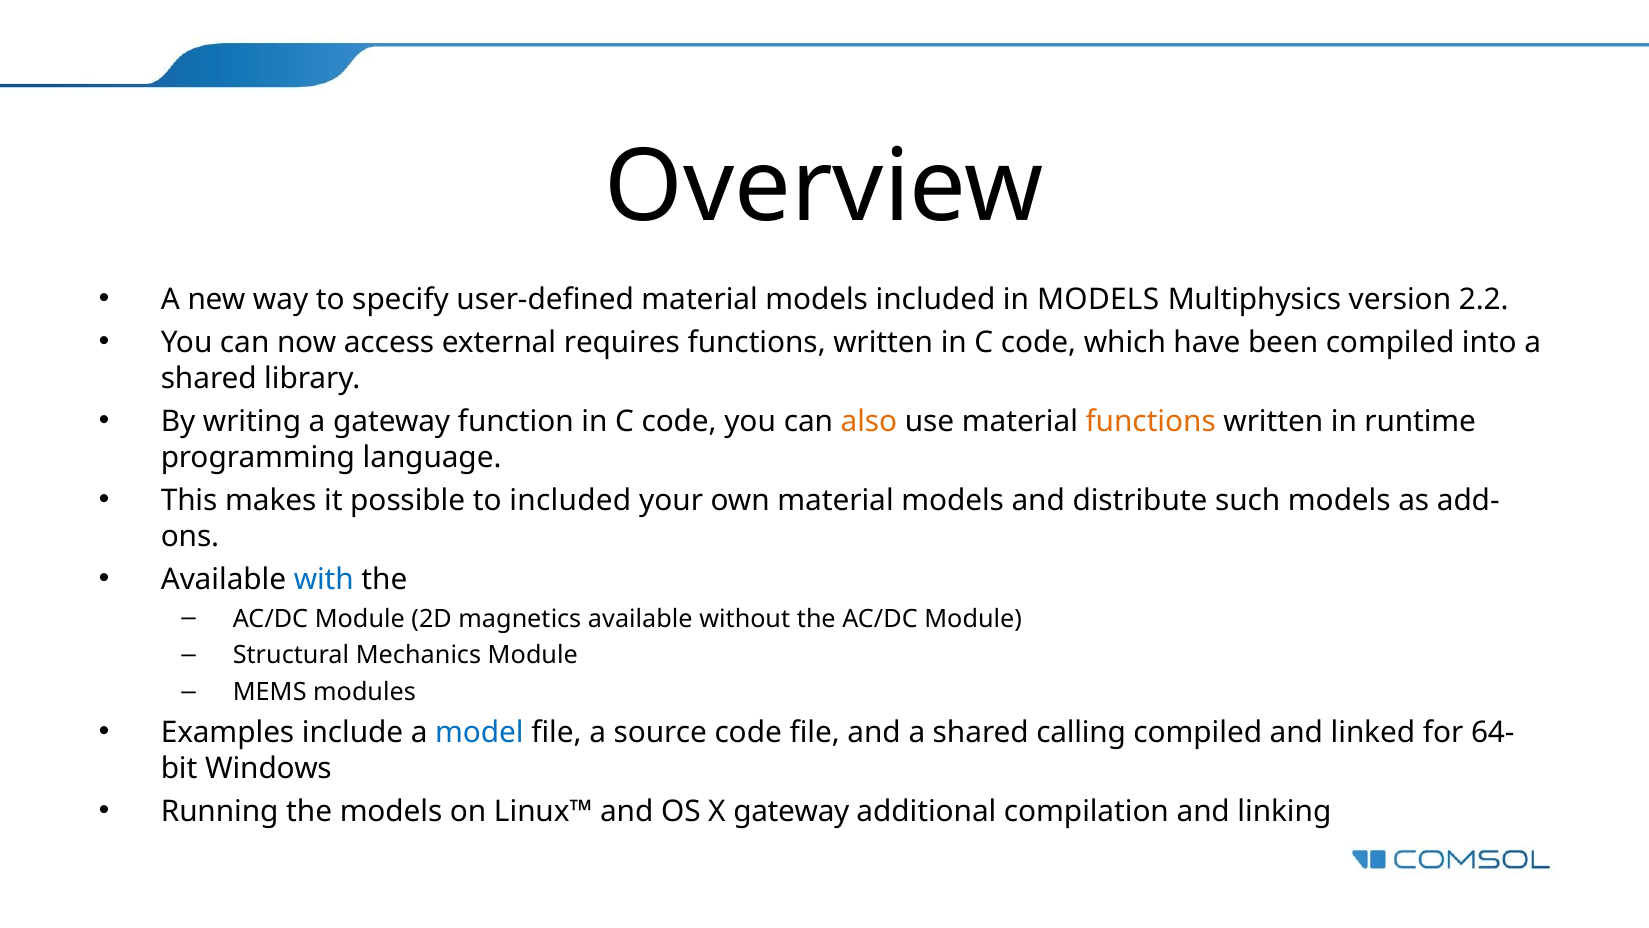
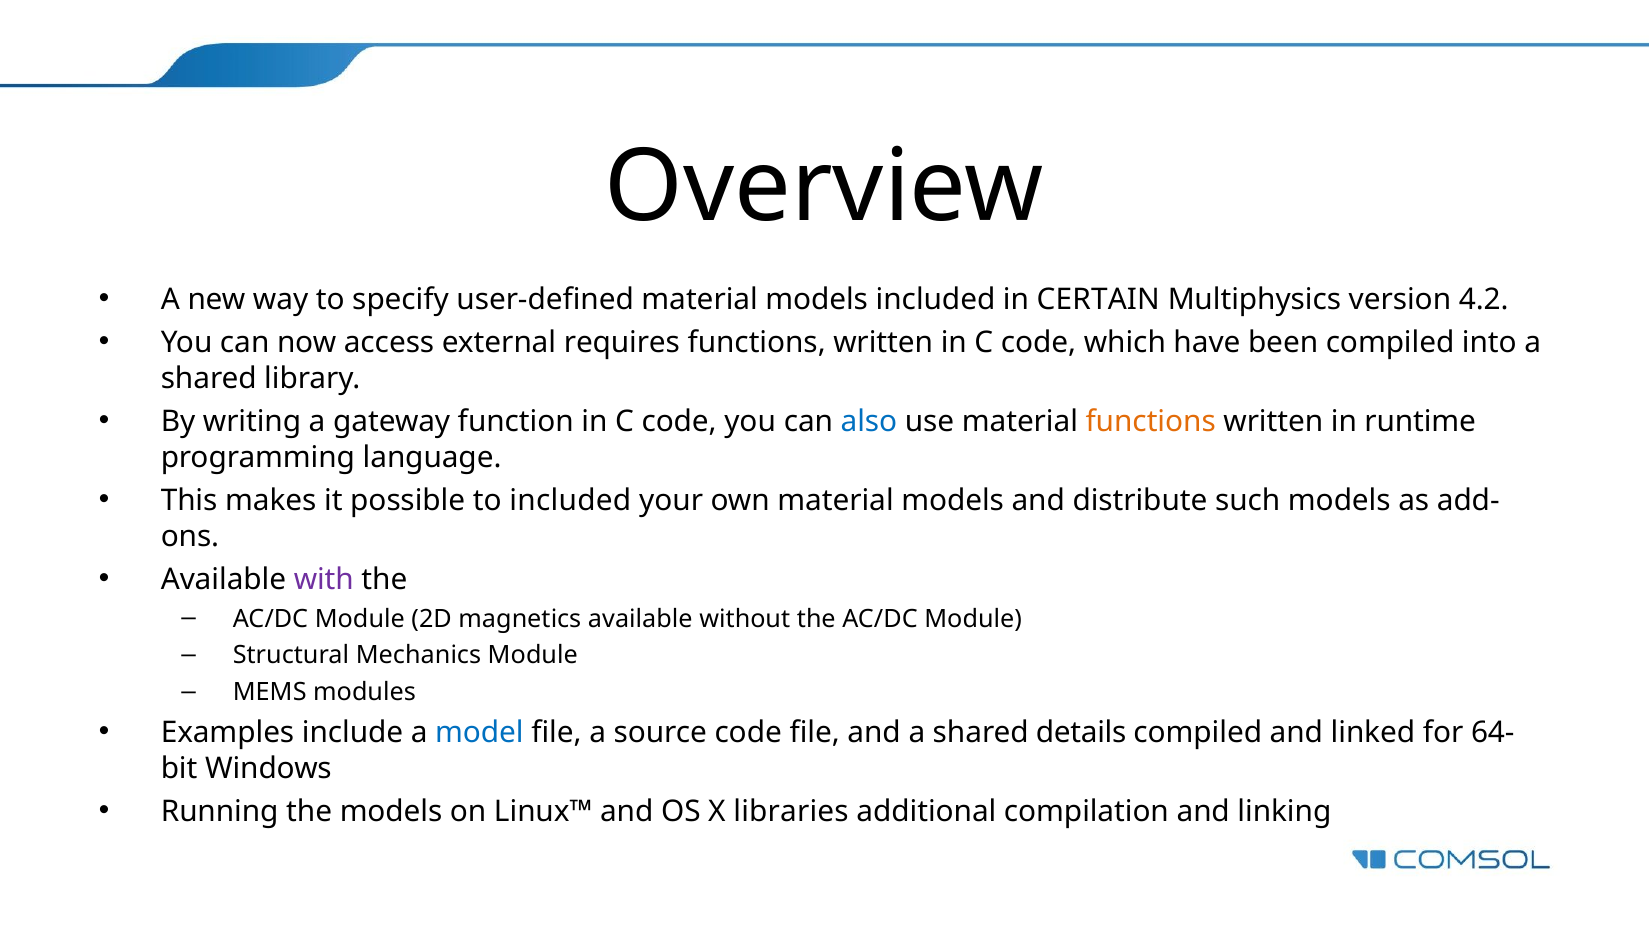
in MODELS: MODELS -> CERTAIN (1098, 300)
2.2: 2.2 -> 4.2 (1484, 300)
also colour: orange -> blue (869, 422)
with colour: blue -> purple (324, 579)
calling: calling -> details (1081, 732)
X gateway: gateway -> libraries (791, 811)
